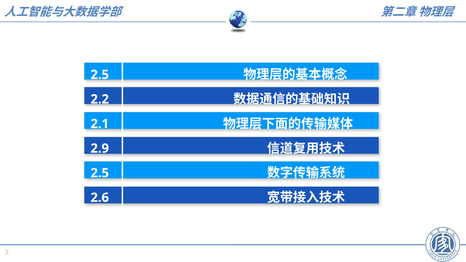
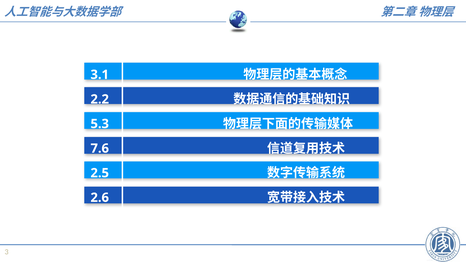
2.5: 2.5 -> 3.1 (100, 75)
2.1: 2.1 -> 5.3 (100, 124)
2.9: 2.9 -> 7.6 (100, 148)
